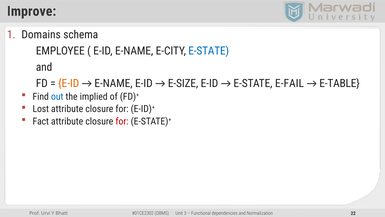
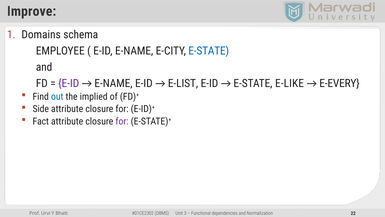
E-ID colour: orange -> purple (69, 83)
E-SIZE: E-SIZE -> E-LIST (183, 83)
E-FAIL: E-FAIL -> E-LIKE (290, 83)
E-TABLE: E-TABLE -> E-EVERY (340, 83)
Lost: Lost -> Side (41, 109)
for colour: red -> purple (122, 121)
